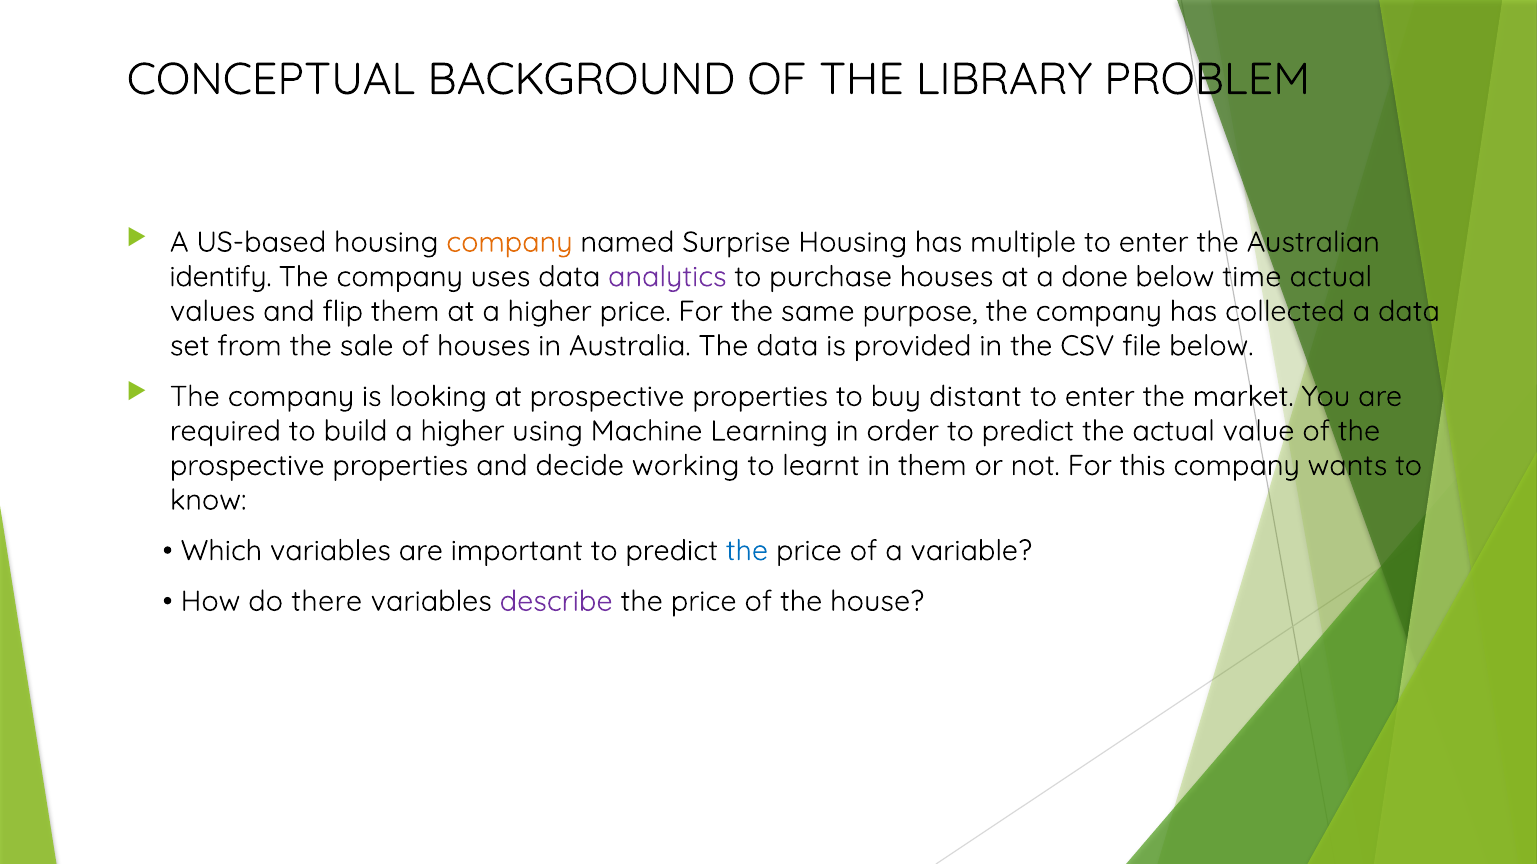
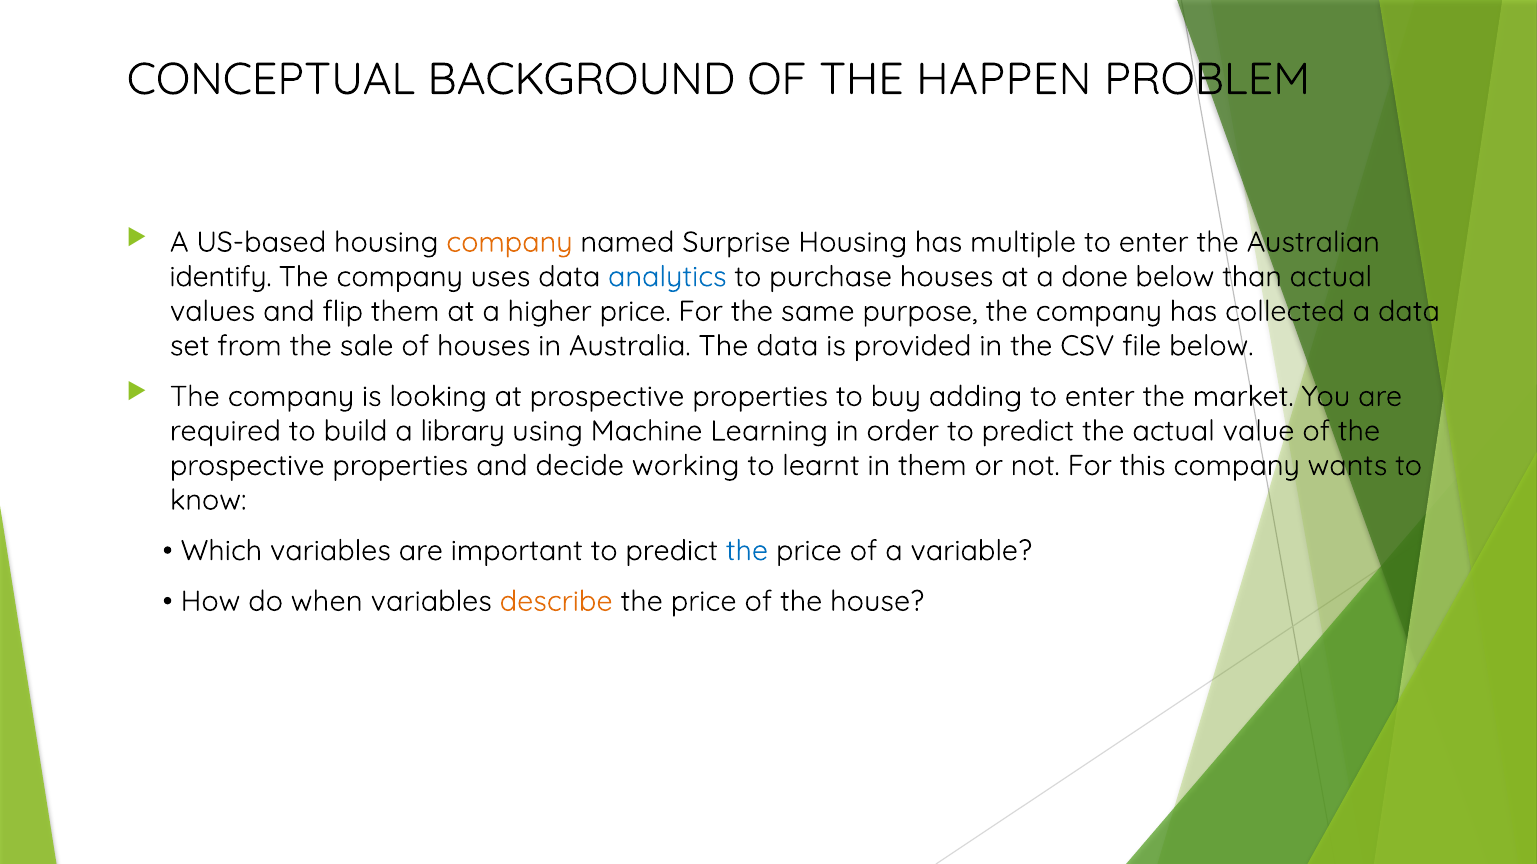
LIBRARY: LIBRARY -> HAPPEN (1004, 79)
analytics colour: purple -> blue (667, 277)
time: time -> than (1252, 277)
distant: distant -> adding (975, 397)
build a higher: higher -> library (463, 431)
there: there -> when (327, 602)
describe colour: purple -> orange (556, 602)
